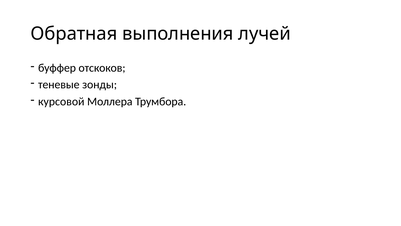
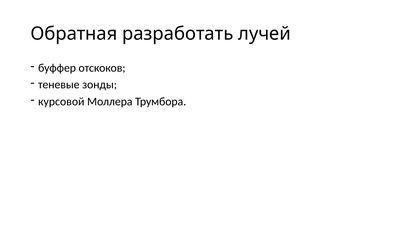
выполнения: выполнения -> разработать (178, 34)
